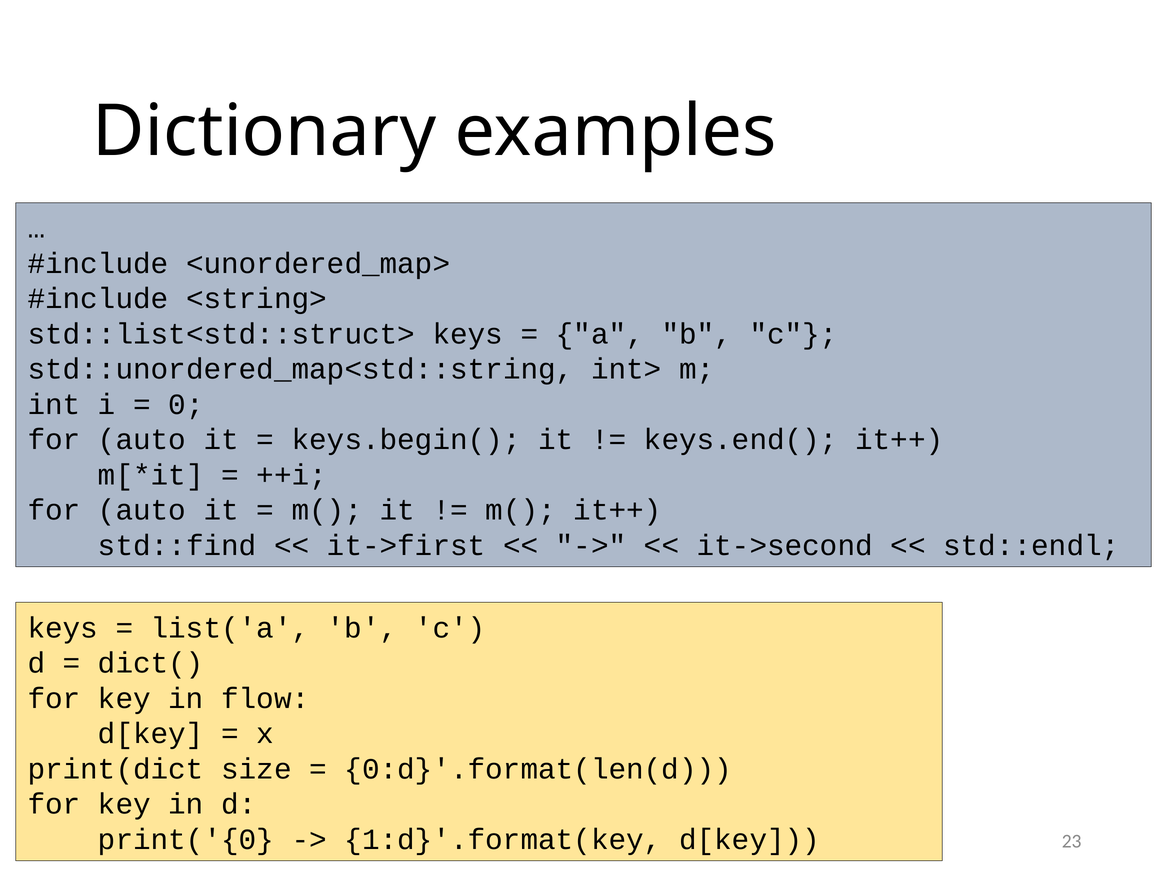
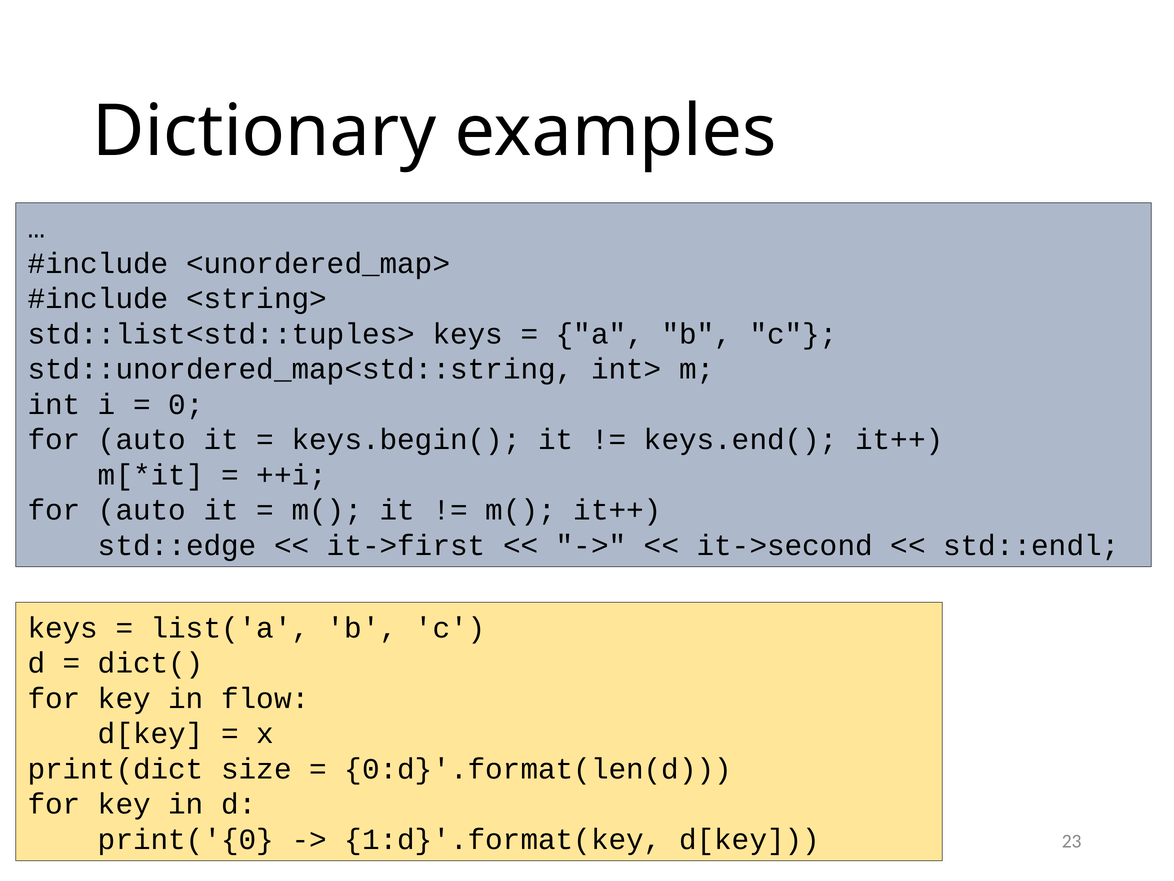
std::list<std::struct>: std::list<std::struct> -> std::list<std::tuples> (221, 334)
std::find: std::find -> std::edge (177, 545)
